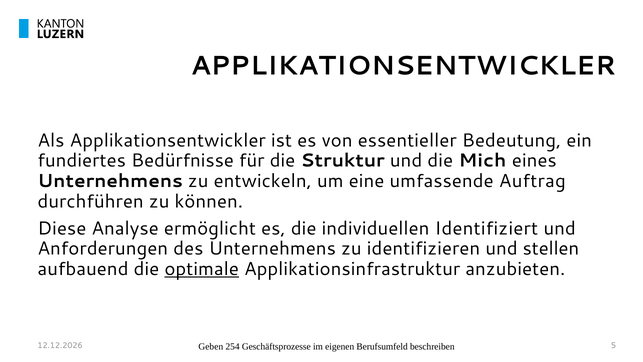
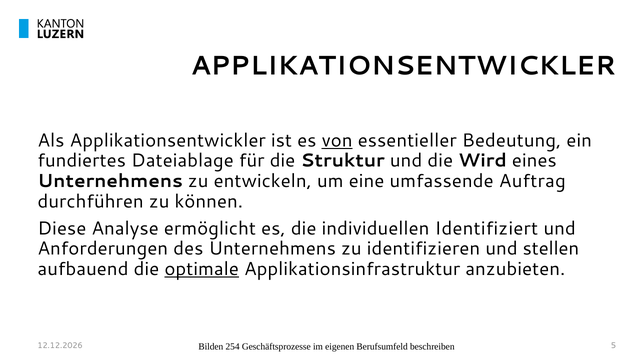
von underline: none -> present (337, 140)
Bedürfnisse: Bedürfnisse -> Dateiablage (182, 161)
Mich: Mich -> Wird (483, 161)
Geben: Geben -> Bilden (211, 346)
